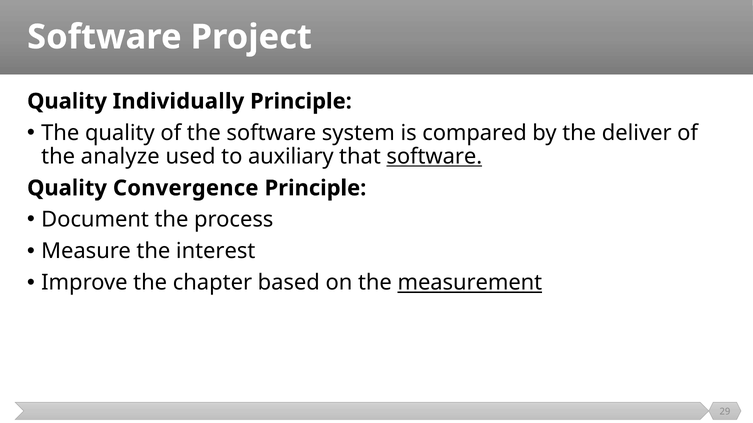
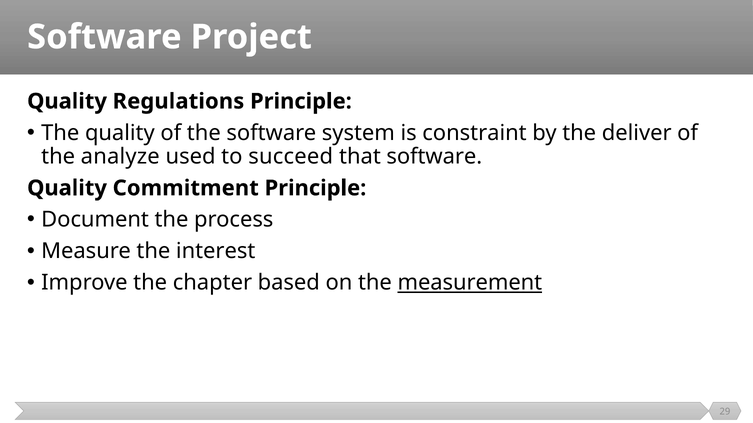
Individually: Individually -> Regulations (178, 101)
compared: compared -> constraint (475, 133)
auxiliary: auxiliary -> succeed (291, 157)
software underline: present -> none (434, 157)
Convergence: Convergence -> Commitment (186, 188)
